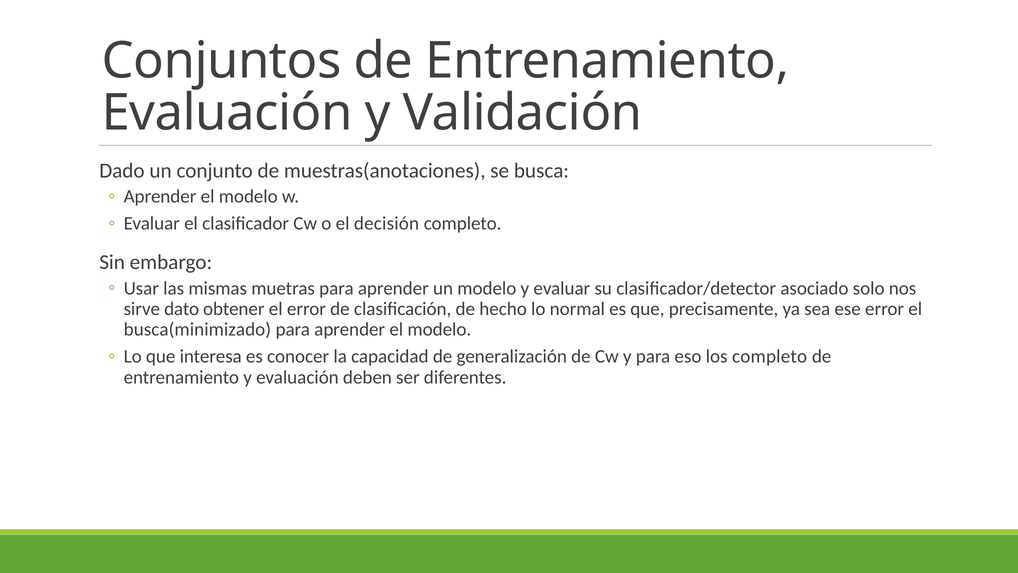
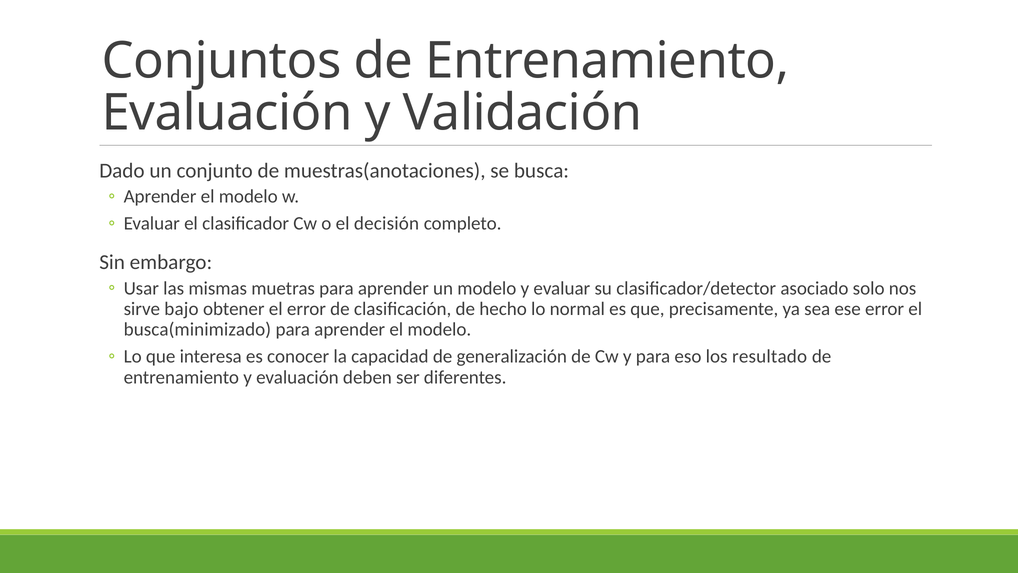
dato: dato -> bajo (181, 309)
los completo: completo -> resultado (770, 356)
